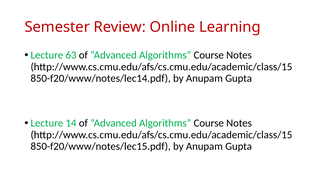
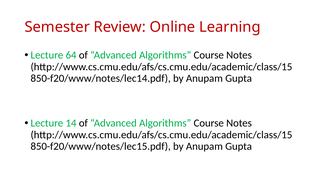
63: 63 -> 64 (71, 55)
